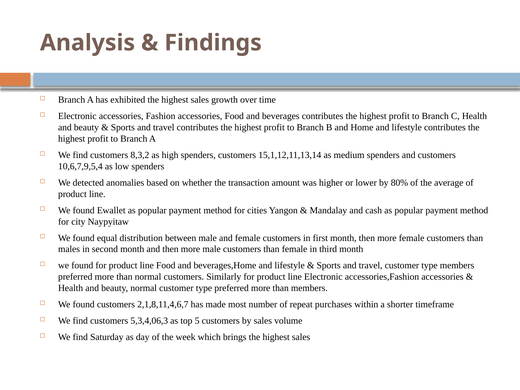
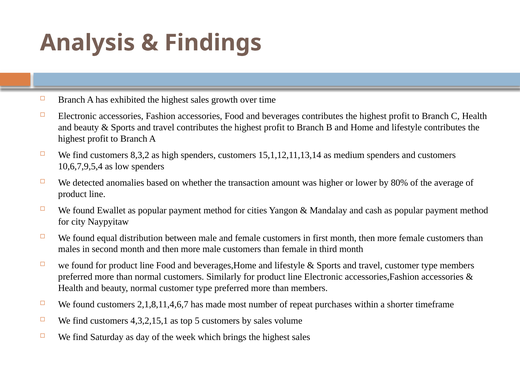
5,3,4,06,3: 5,3,4,06,3 -> 4,3,2,15,1 (149, 321)
